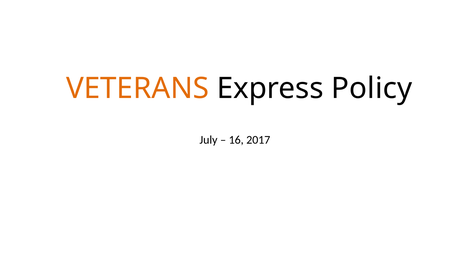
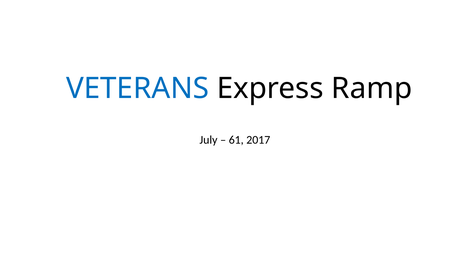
VETERANS colour: orange -> blue (138, 88)
Policy: Policy -> Ramp (372, 88)
16: 16 -> 61 (236, 140)
